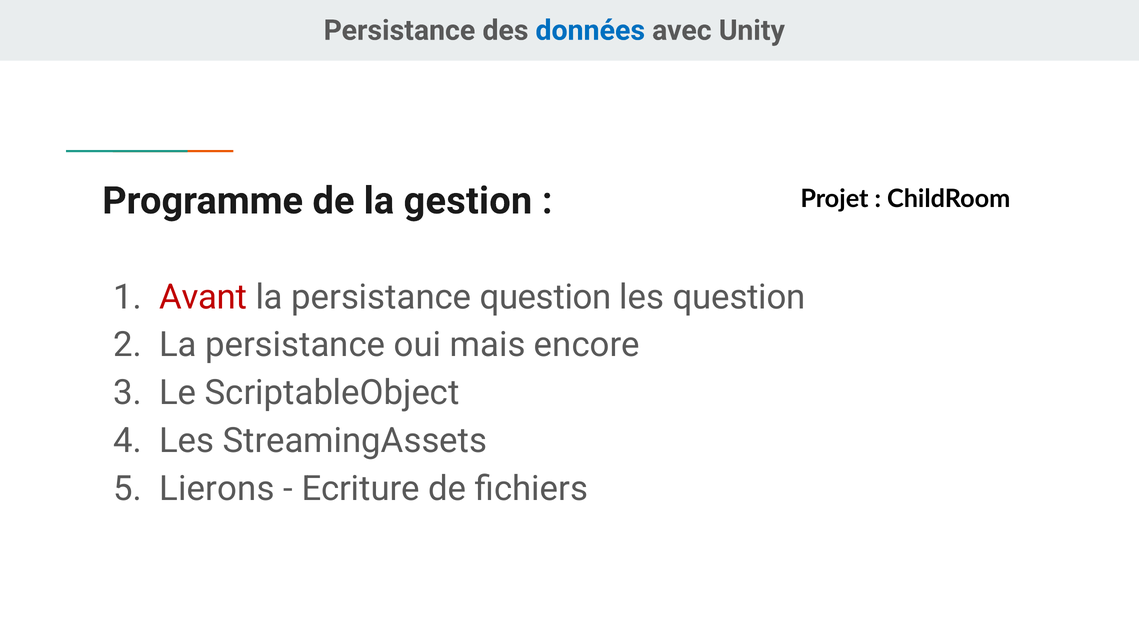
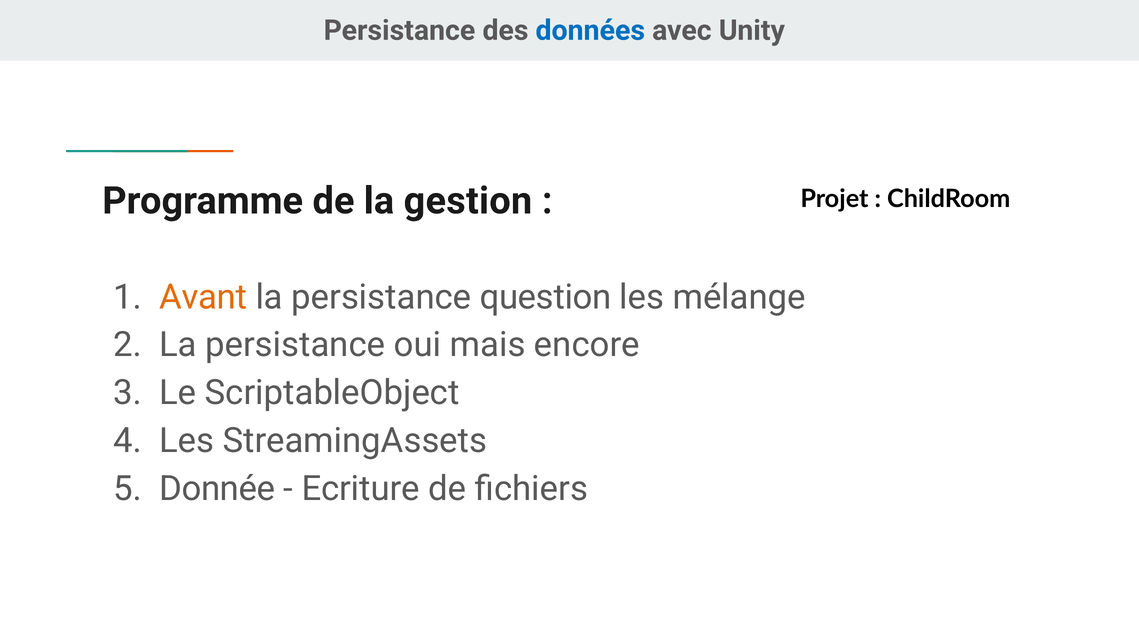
Avant colour: red -> orange (203, 297)
les question: question -> mélange (739, 297)
Lierons: Lierons -> Donnée (217, 489)
